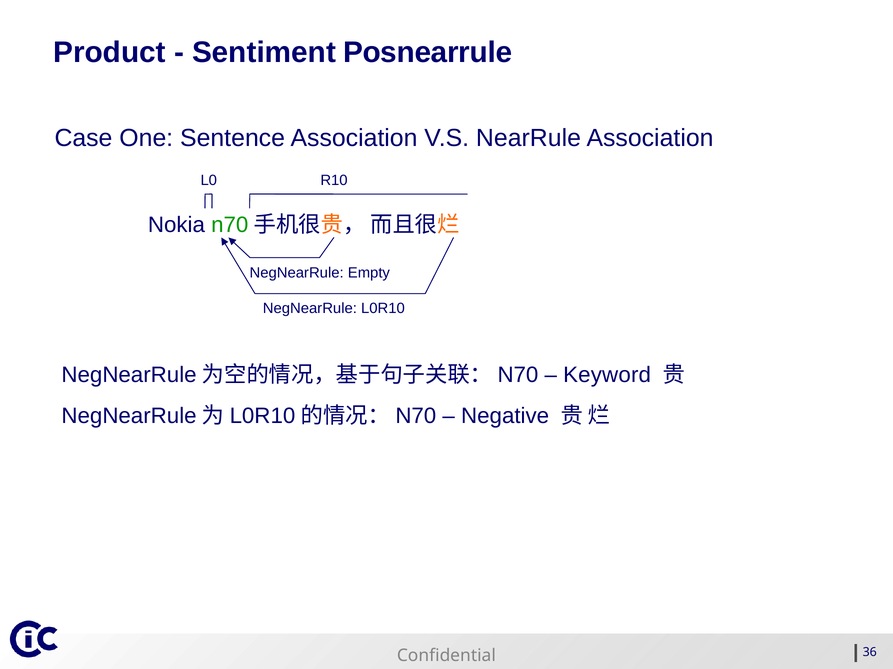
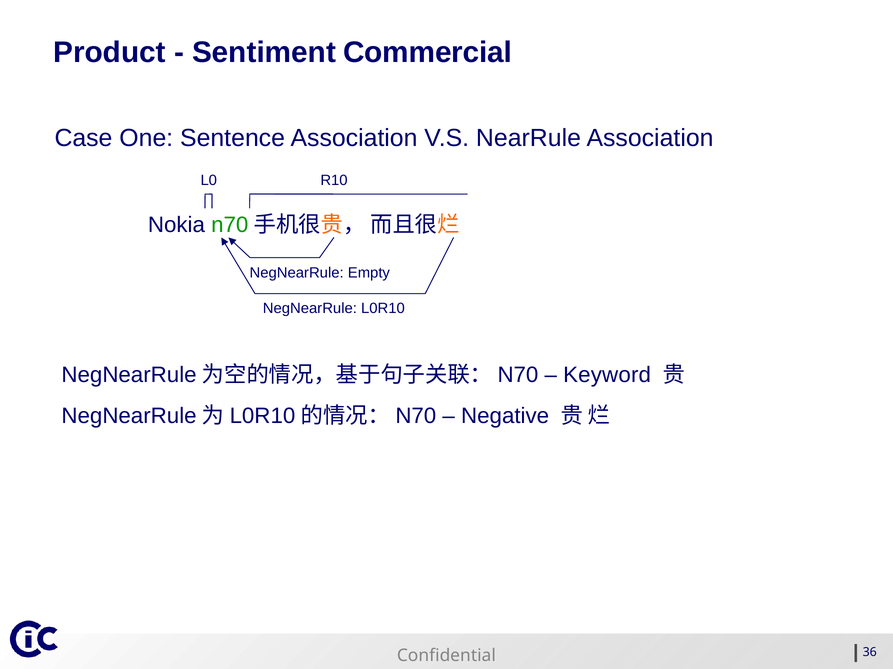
Posnearrule: Posnearrule -> Commercial (428, 52)
